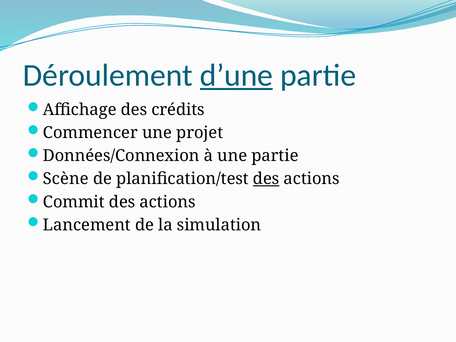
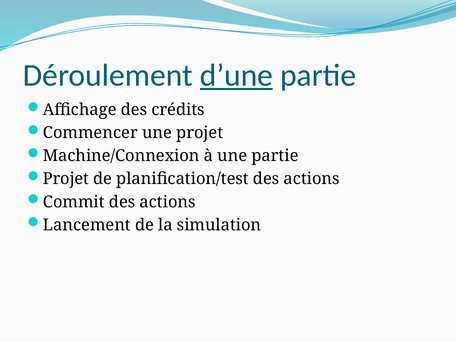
Données/Connexion: Données/Connexion -> Machine/Connexion (121, 156)
Scène: Scène -> Projet (66, 179)
des underline: present -> none (266, 179)
